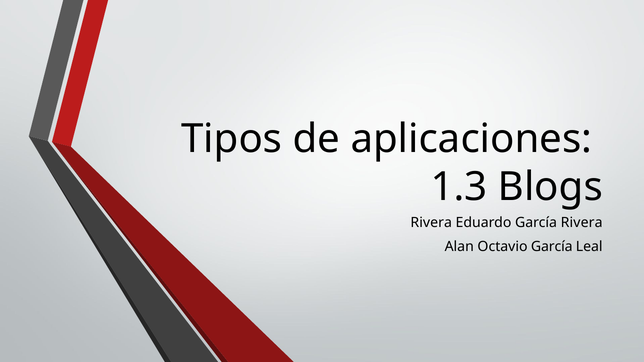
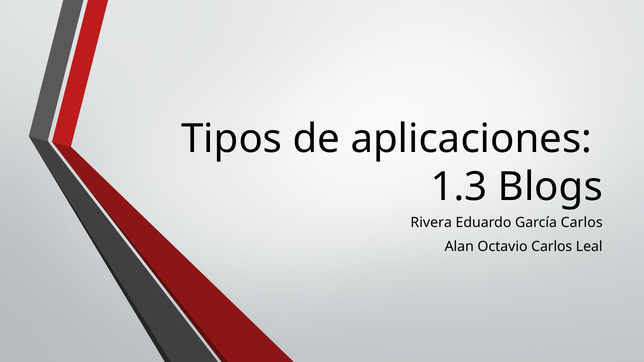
García Rivera: Rivera -> Carlos (582, 223)
Octavio García: García -> Carlos (552, 247)
